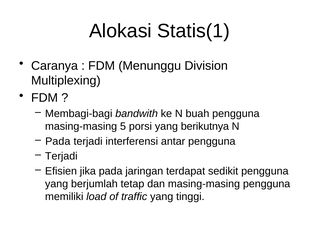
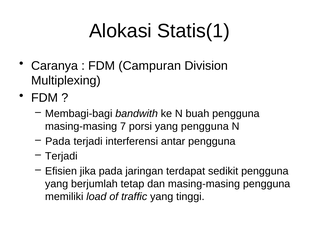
Menunggu: Menunggu -> Campuran (150, 66)
5: 5 -> 7 (123, 127)
yang berikutnya: berikutnya -> pengguna (205, 127)
